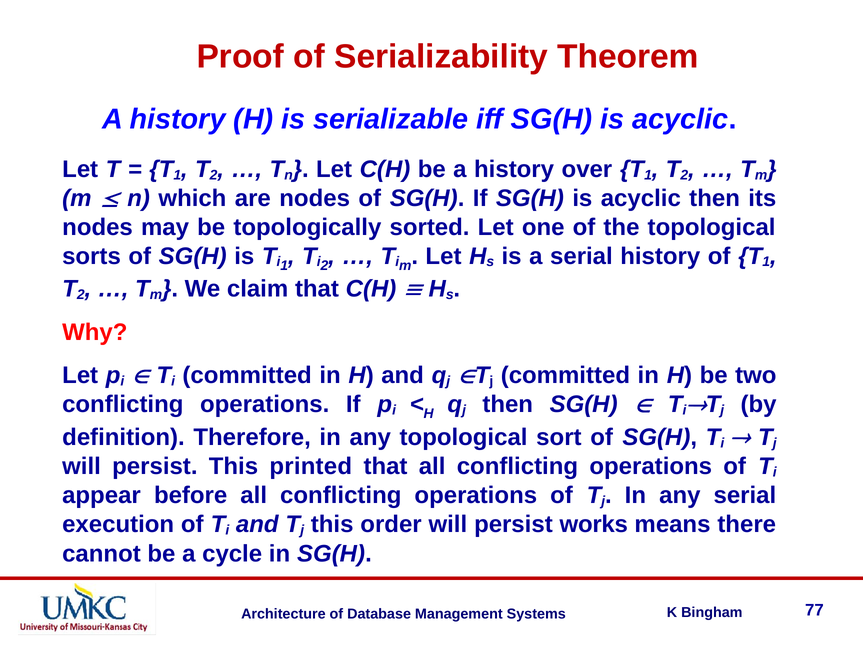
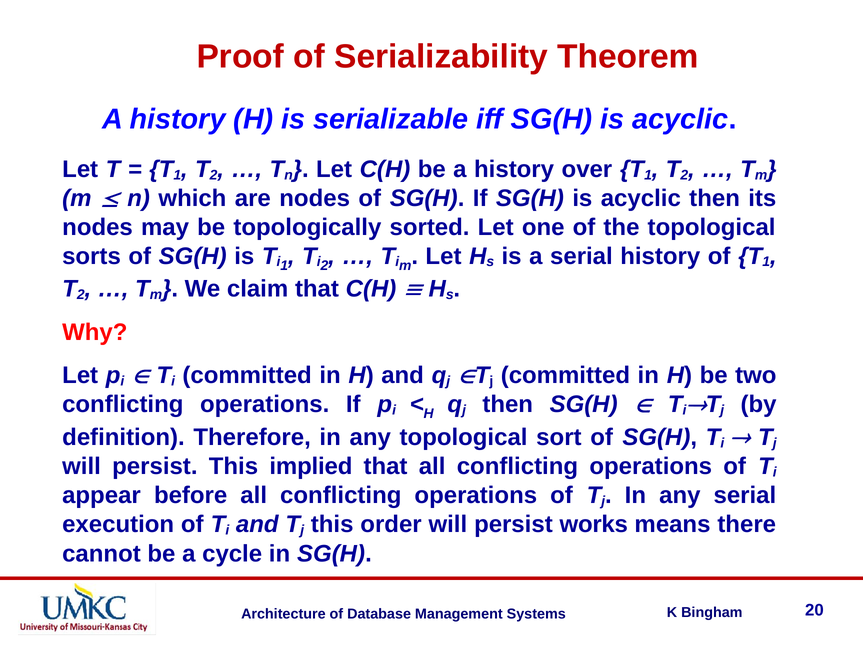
printed: printed -> implied (311, 467)
77: 77 -> 20 (814, 611)
